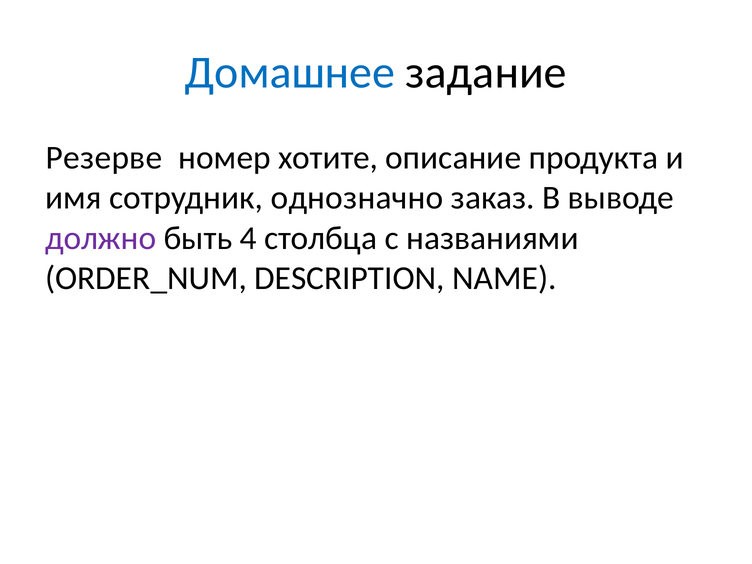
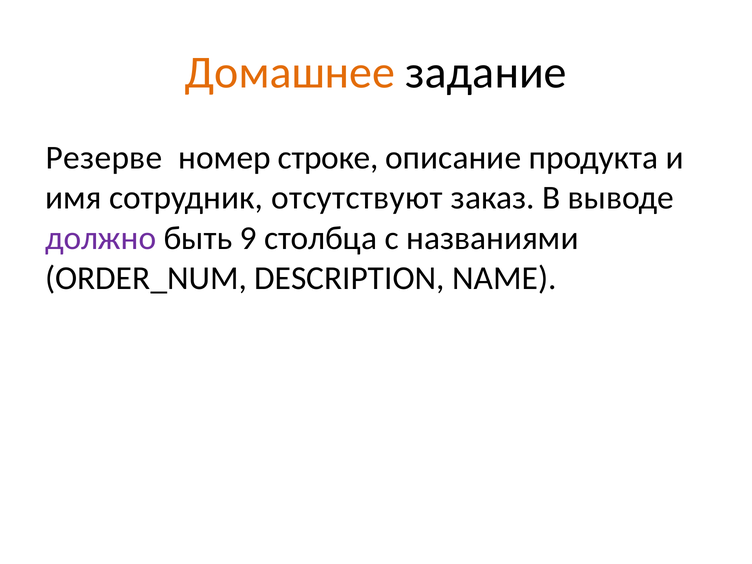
Домашнее colour: blue -> orange (290, 73)
хотите: хотите -> строке (328, 158)
однозначно: однозначно -> отсутствуют (357, 198)
4: 4 -> 9 (248, 238)
